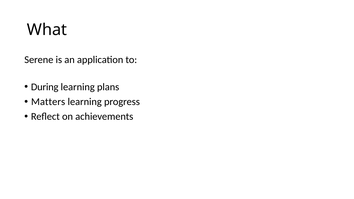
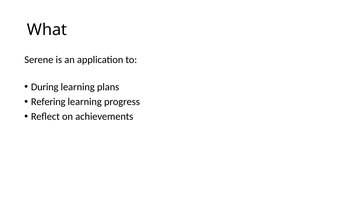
Matters: Matters -> Refering (48, 102)
